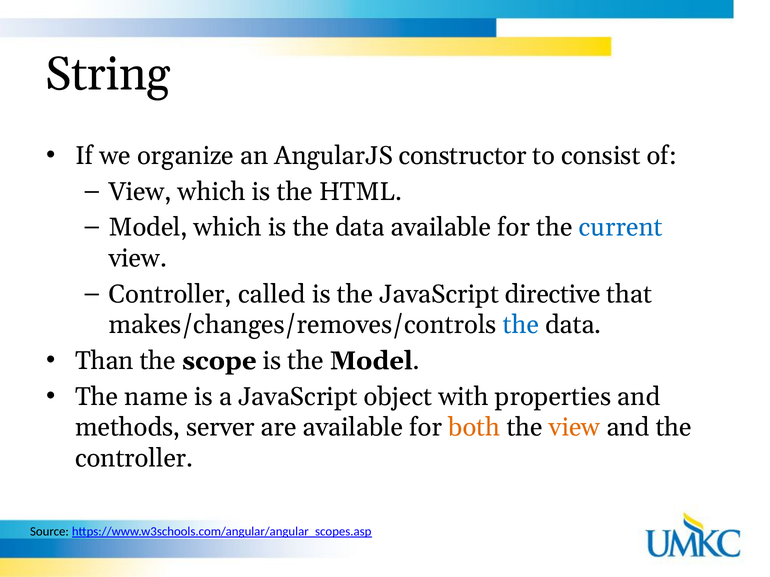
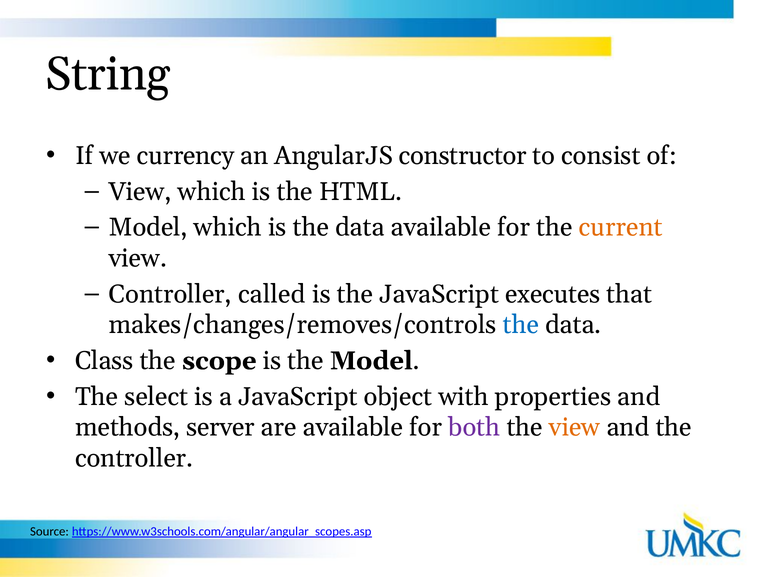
organize: organize -> currency (186, 156)
current colour: blue -> orange (621, 228)
directive: directive -> executes (553, 294)
Than: Than -> Class (104, 361)
name: name -> select (156, 397)
both colour: orange -> purple (474, 428)
